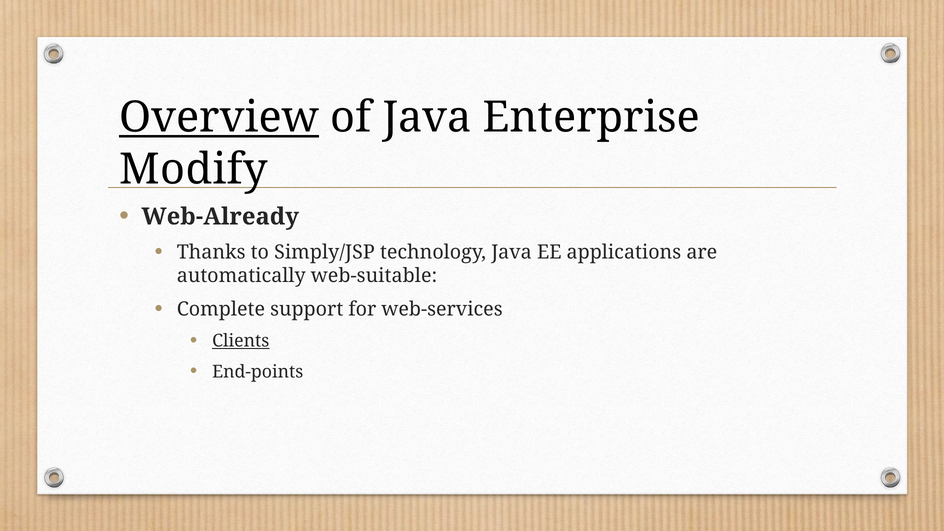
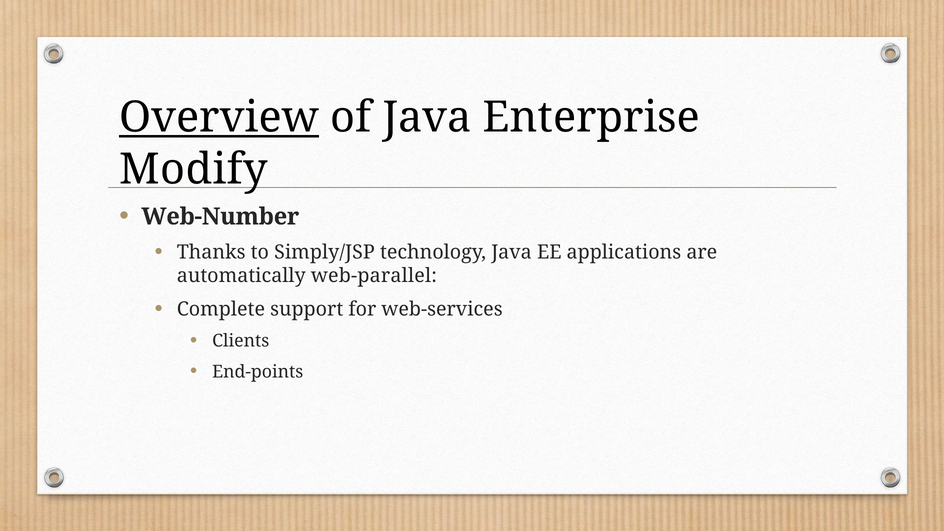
Web-Already: Web-Already -> Web-Number (220, 217)
web-suitable: web-suitable -> web-parallel (374, 276)
Clients underline: present -> none (241, 341)
